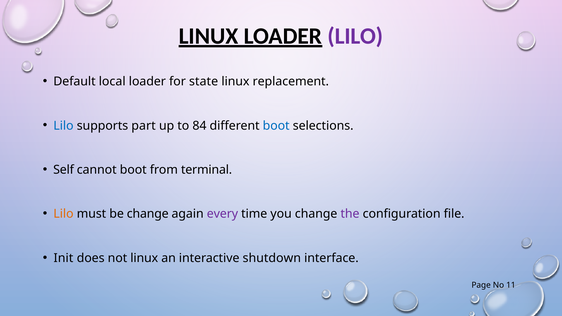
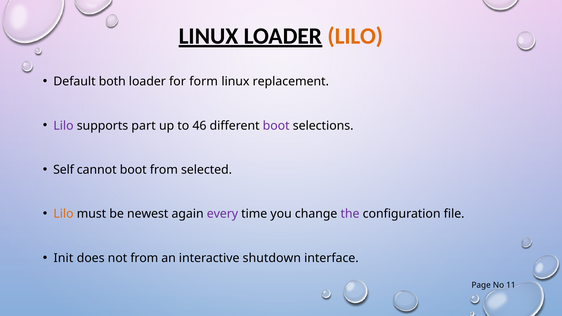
LILO colour: purple -> orange (355, 36)
local: local -> both (112, 82)
state: state -> form (204, 82)
Lilo colour: blue -> purple (63, 126)
84: 84 -> 46 (199, 126)
boot colour: blue -> purple (276, 126)
terminal: terminal -> selected (207, 170)
be change: change -> newest (148, 214)
not linux: linux -> from (144, 258)
